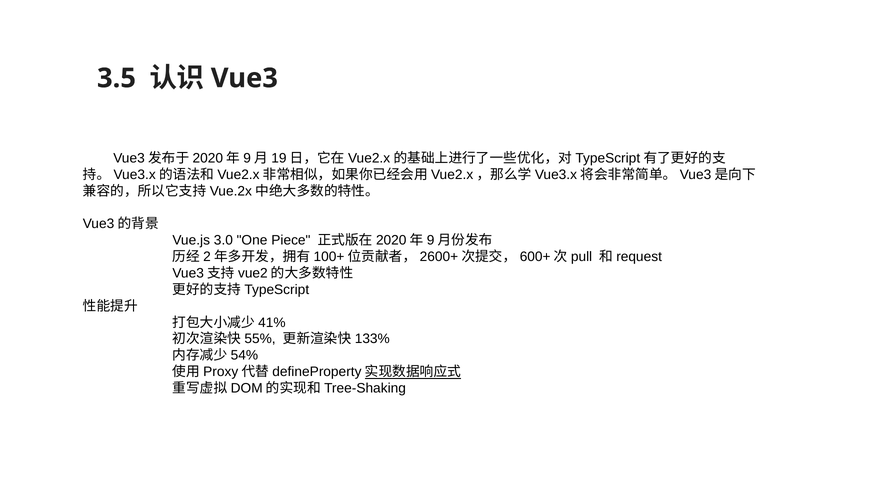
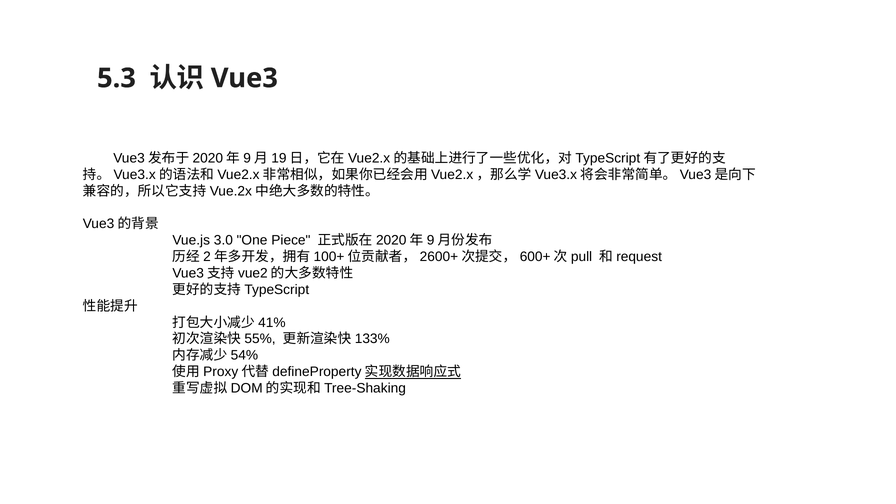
3.5: 3.5 -> 5.3 (116, 78)
